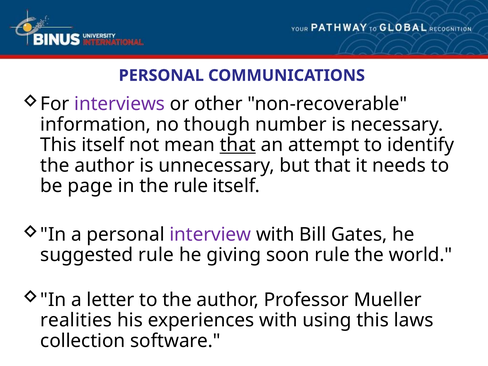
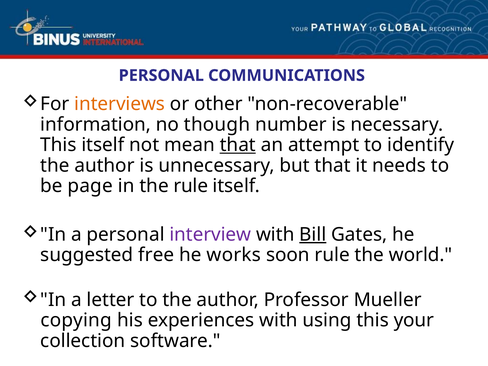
interviews colour: purple -> orange (120, 104)
Bill underline: none -> present (313, 235)
suggested rule: rule -> free (156, 255)
giving: giving -> works (234, 255)
realities: realities -> copying (76, 320)
laws: laws -> your (414, 320)
